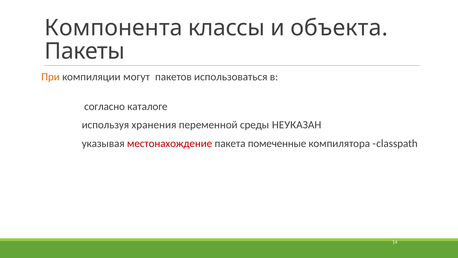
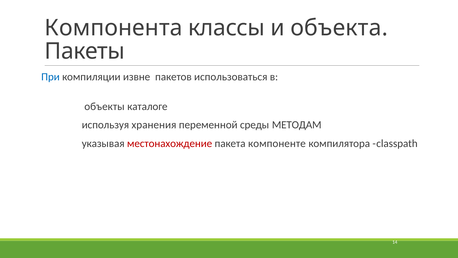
При colour: orange -> blue (50, 77)
могут: могут -> извне (137, 77)
согласно: согласно -> объекты (104, 106)
НЕУКАЗАН: НЕУКАЗАН -> МЕТОДАМ (297, 125)
помеченные: помеченные -> компоненте (277, 143)
